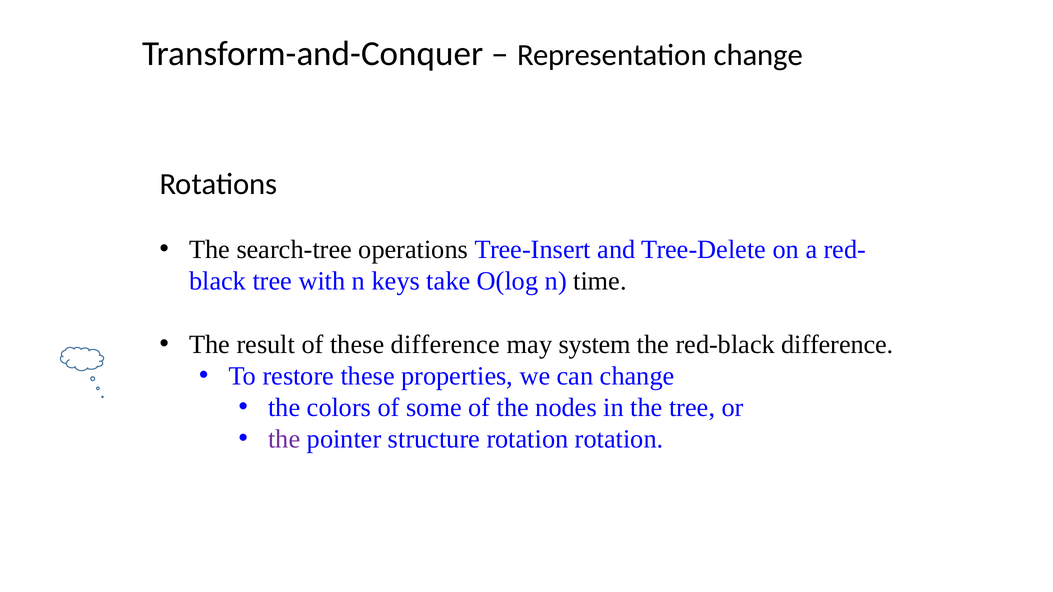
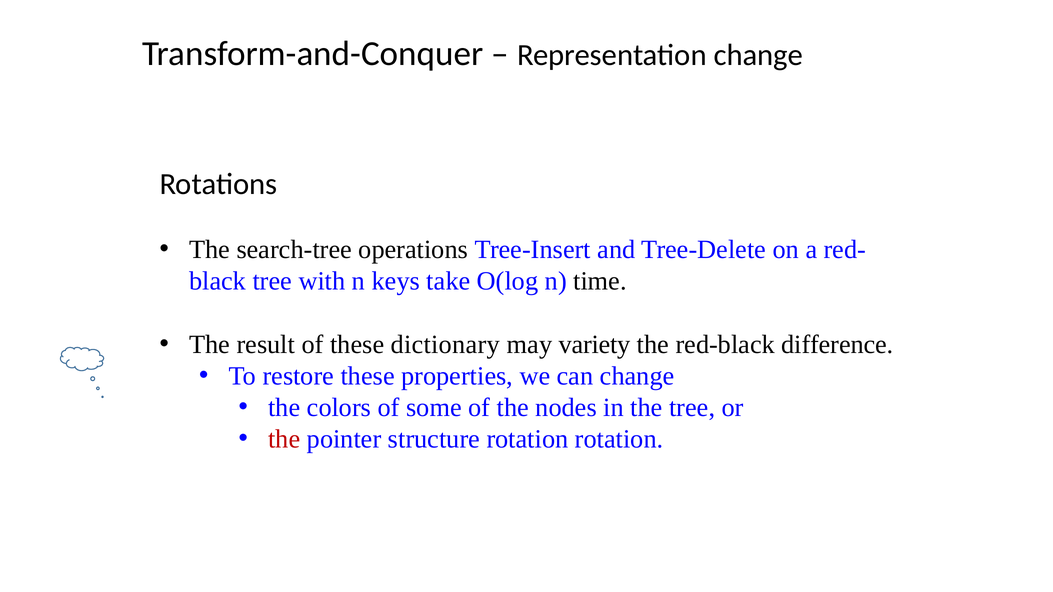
these difference: difference -> dictionary (445, 345)
system: system -> variety (595, 345)
the colour: purple -> red (284, 439)
